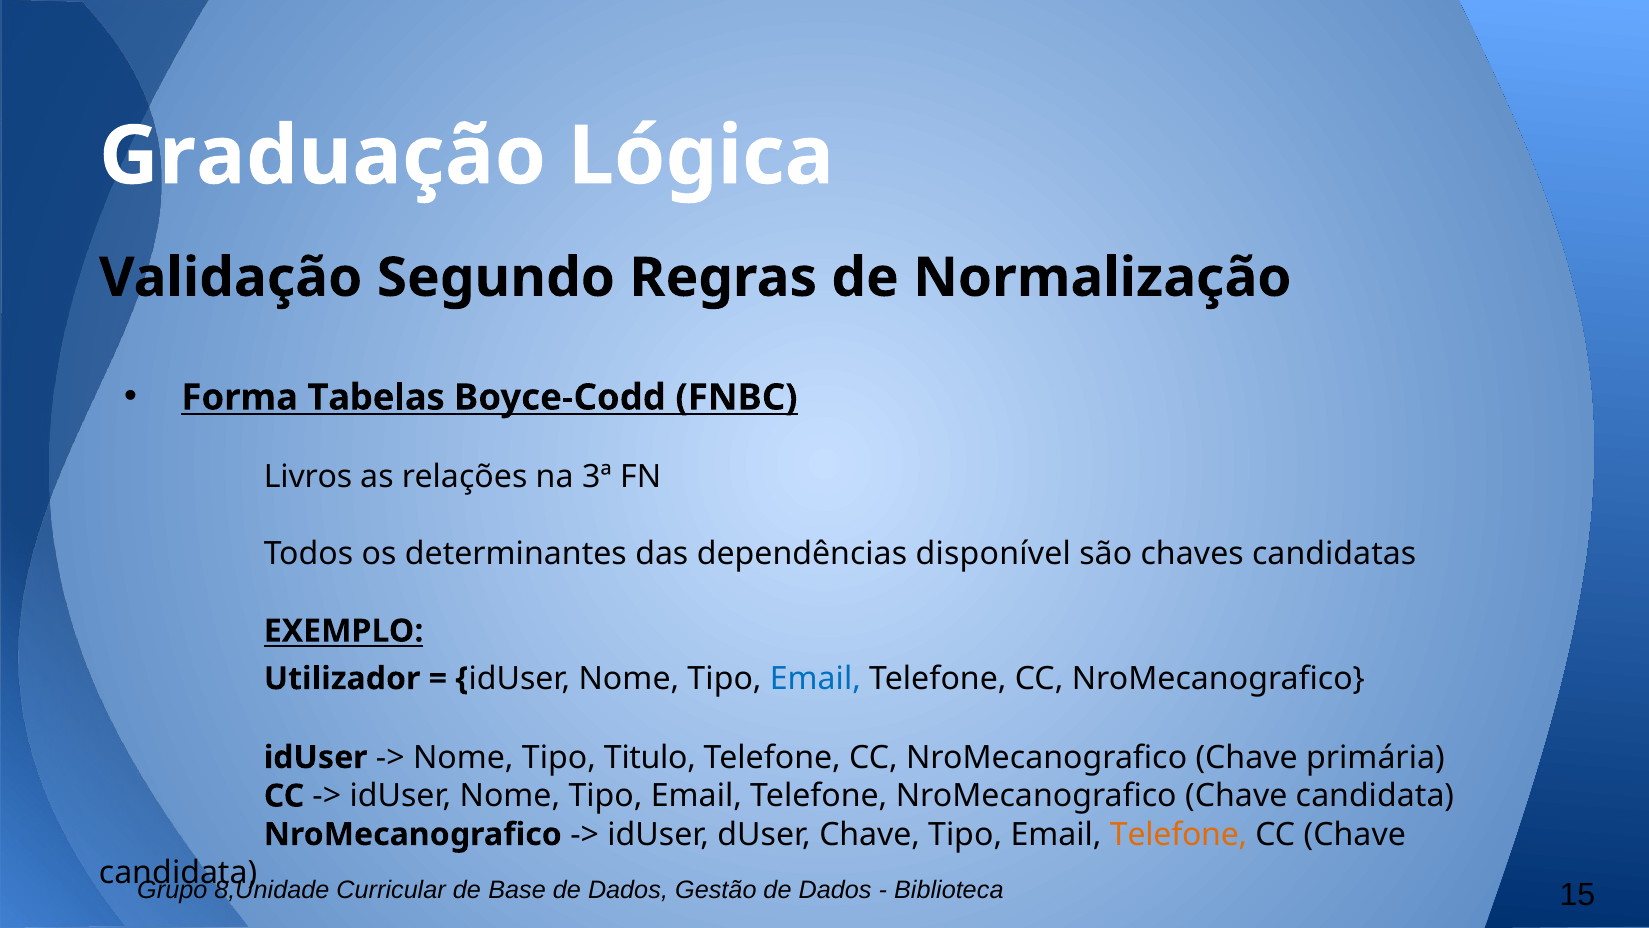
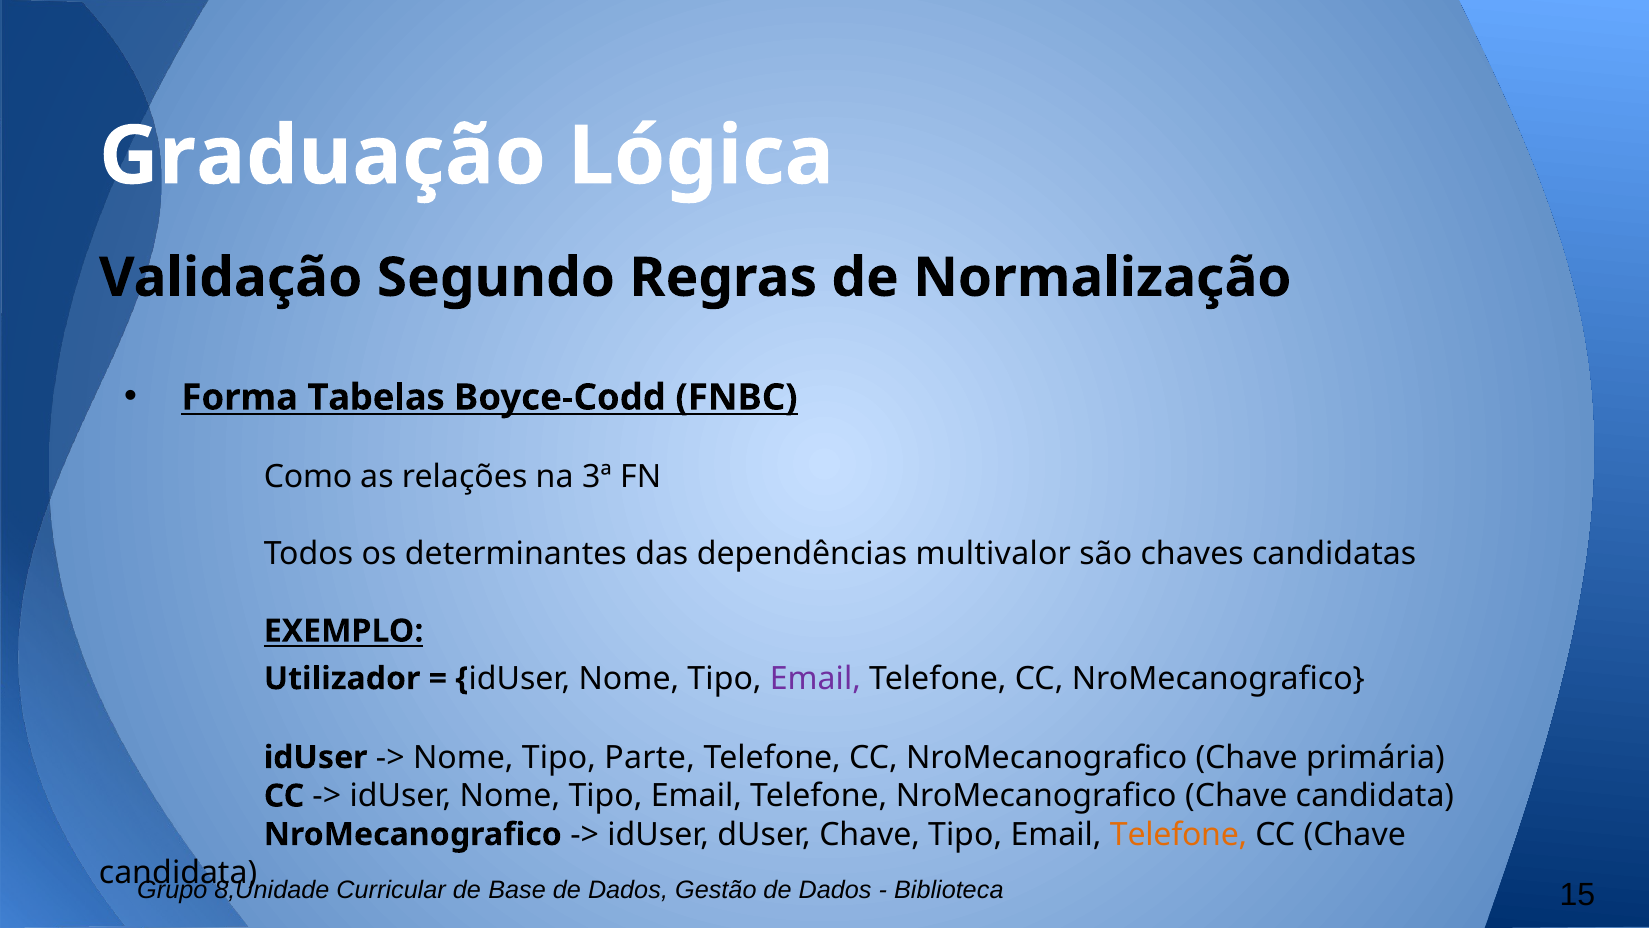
Livros: Livros -> Como (308, 477)
disponível: disponível -> multivalor (993, 554)
Email colour: blue -> purple (815, 678)
Titulo: Titulo -> Parte (650, 757)
